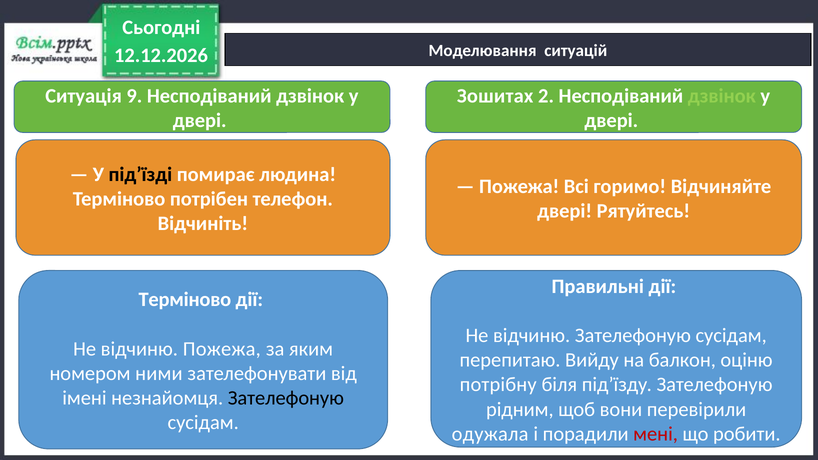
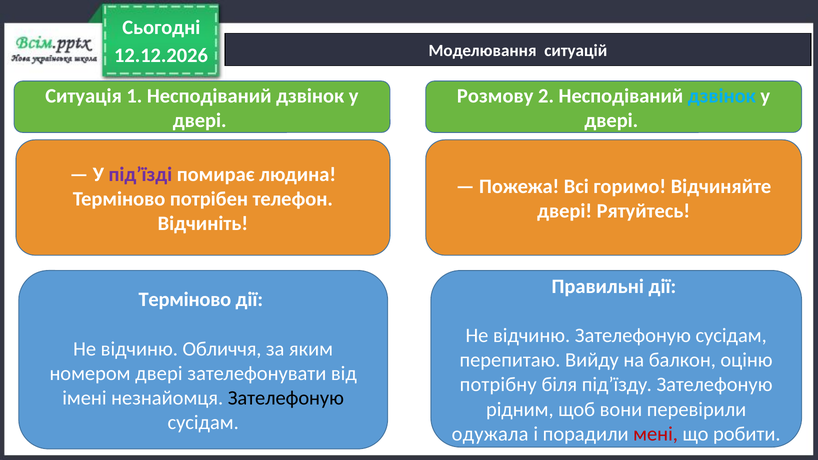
9: 9 -> 1 (134, 96)
Зошитах: Зошитах -> Розмову (495, 96)
дзвінок colour: light green -> light blue (722, 96)
під’їзді colour: black -> purple (140, 174)
відчиню Пожежа: Пожежа -> Обличчя (222, 349)
номером ними: ними -> двері (159, 373)
